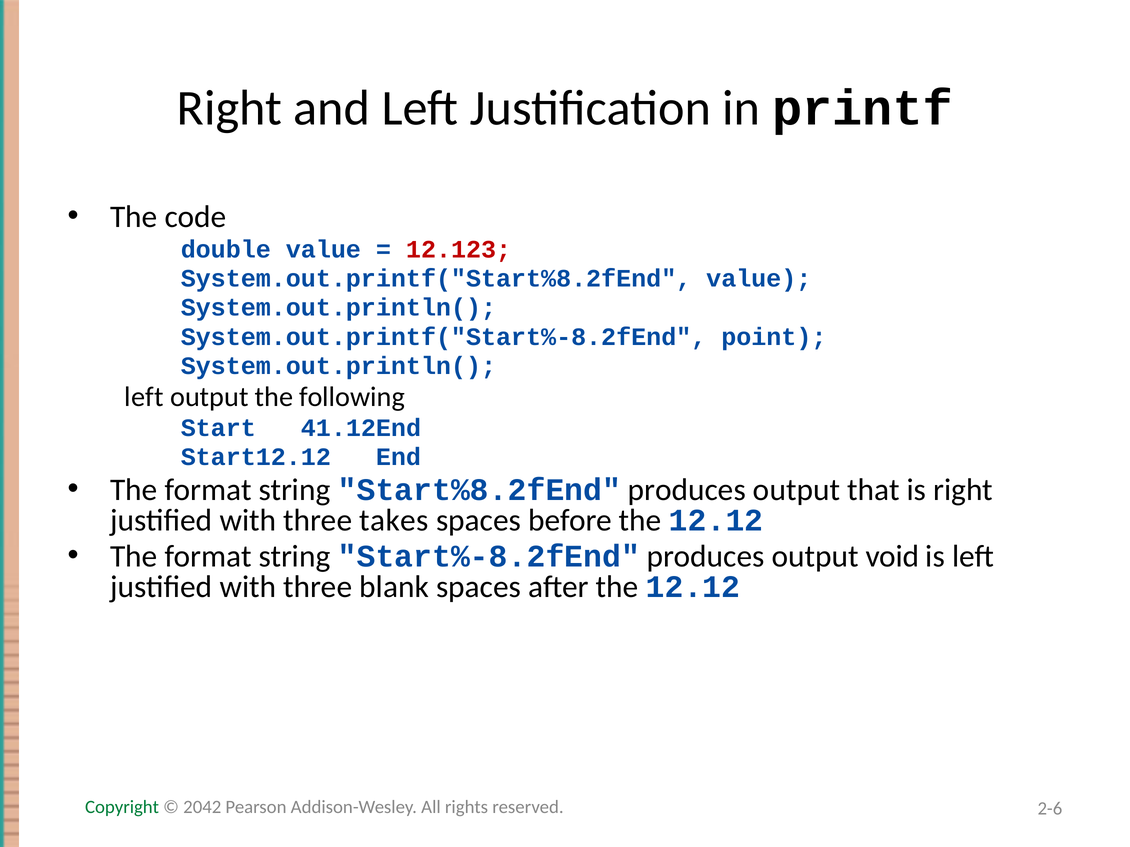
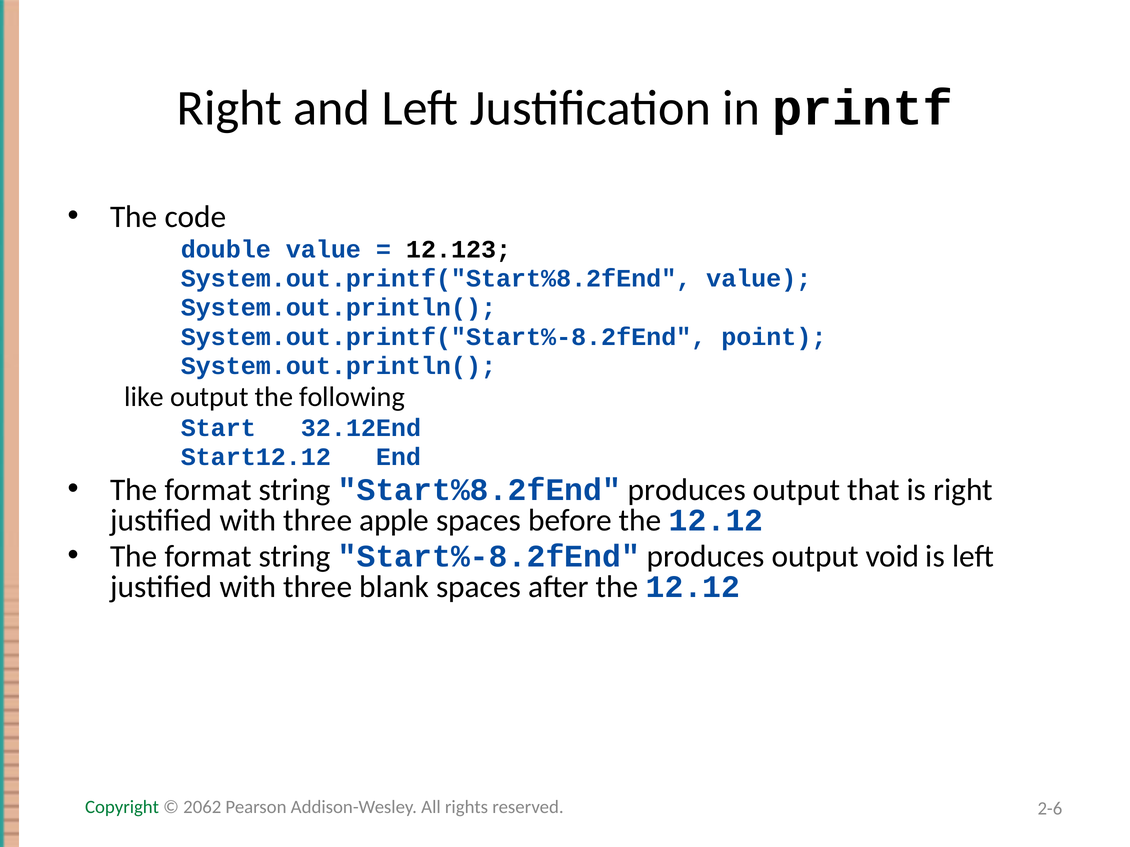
12.123 colour: red -> black (459, 250)
left: left -> like (144, 397)
41.12End: 41.12End -> 32.12End (361, 428)
takes: takes -> apple (394, 521)
2042: 2042 -> 2062 (202, 807)
